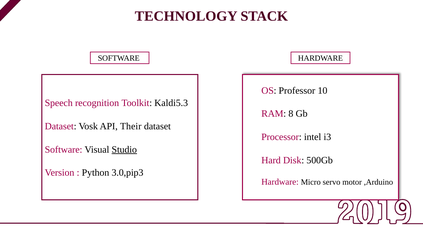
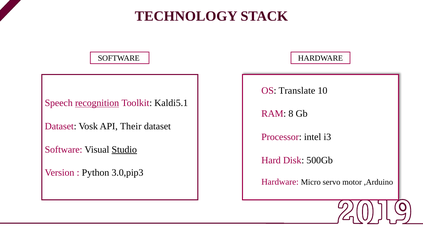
Professor: Professor -> Translate (297, 90)
recognition underline: none -> present (97, 103)
Kaldi5.3: Kaldi5.3 -> Kaldi5.1 (171, 103)
